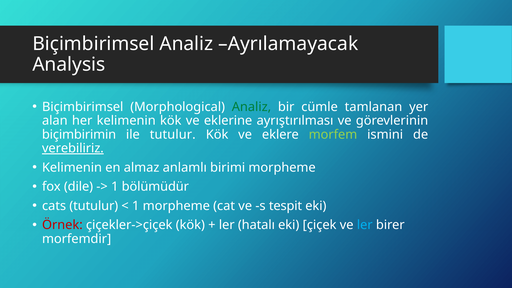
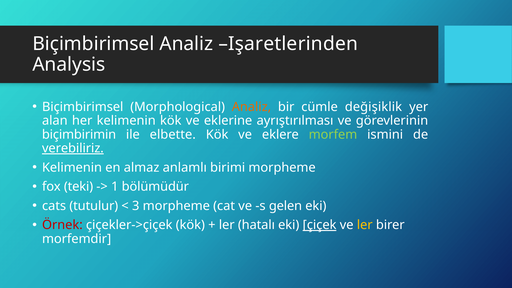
Ayrılamayacak: Ayrılamayacak -> Işaretlerinden (288, 44)
Analiz colour: green -> orange (251, 107)
tamlanan: tamlanan -> değişiklik (373, 107)
ile tutulur: tutulur -> elbette (173, 135)
dile: dile -> teki (79, 187)
1: 1 -> 3 (136, 206)
tespit: tespit -> gelen (285, 206)
çiçek underline: none -> present (320, 225)
ler colour: light blue -> yellow (365, 225)
